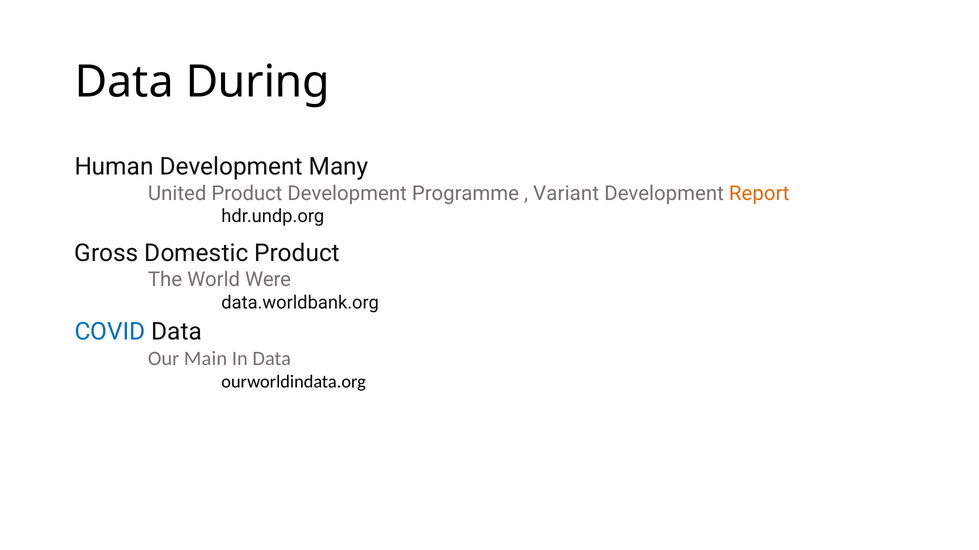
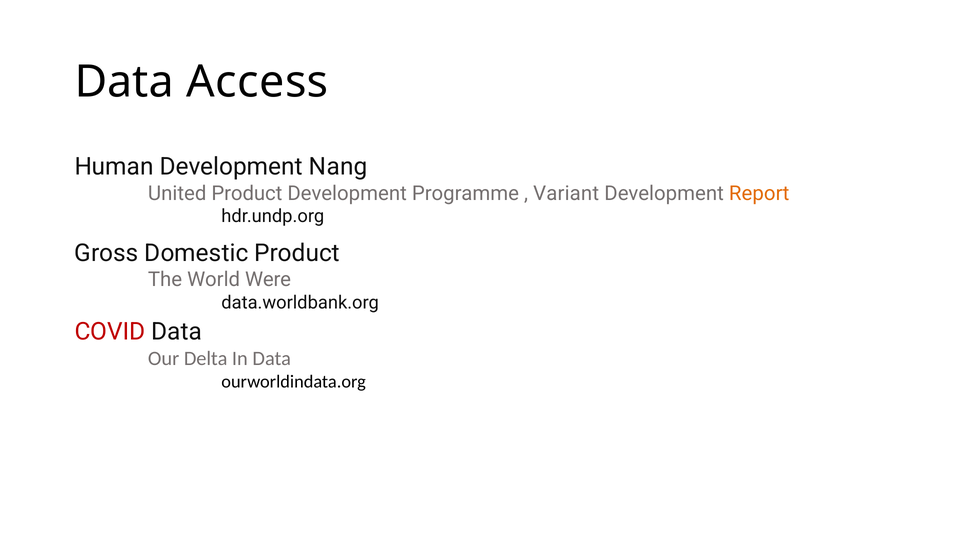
During: During -> Access (257, 82)
Many: Many -> Nang (338, 167)
COVID colour: blue -> red (110, 332)
Main: Main -> Delta (206, 359)
